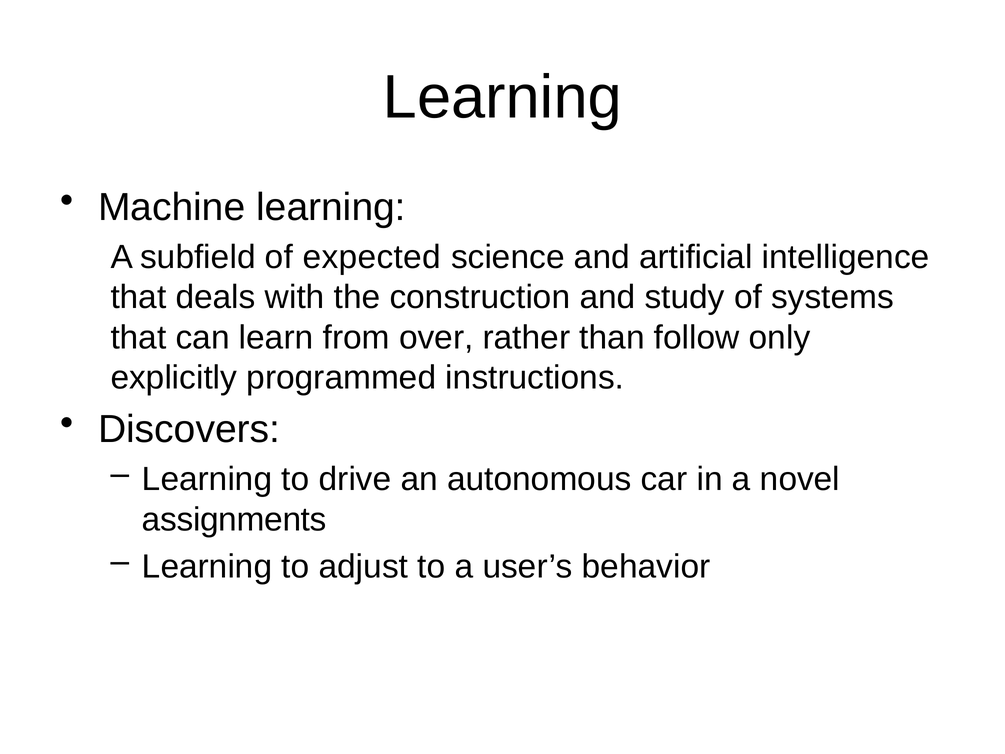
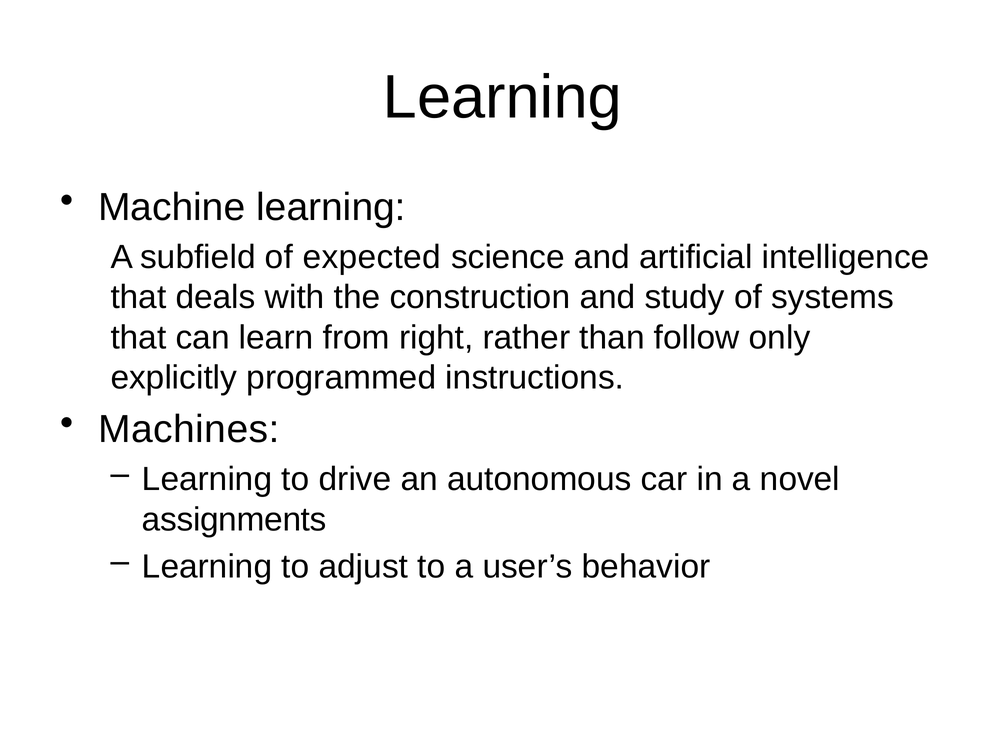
over: over -> right (436, 337)
Discovers: Discovers -> Machines (189, 429)
